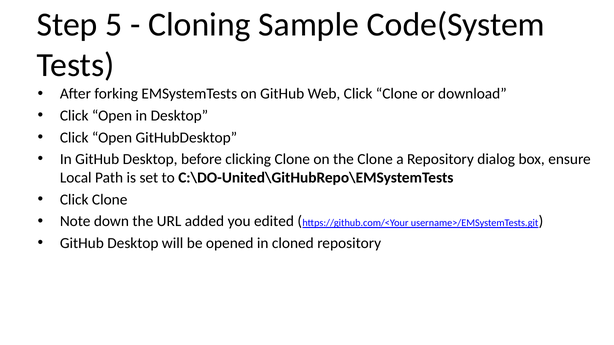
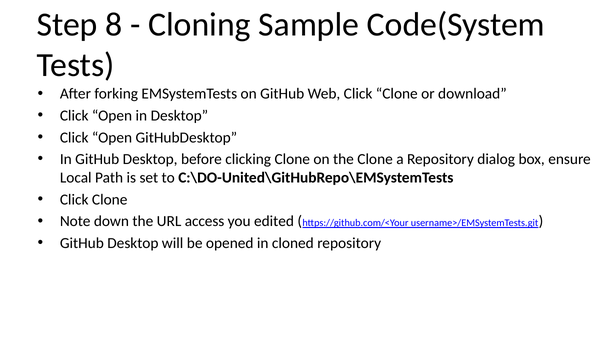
5: 5 -> 8 (114, 25)
added: added -> access (205, 222)
